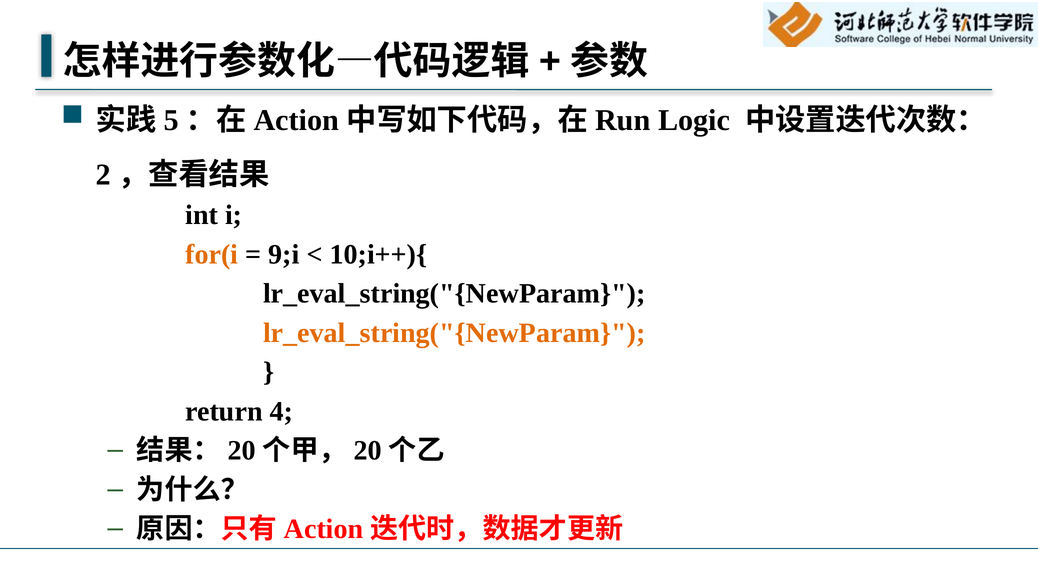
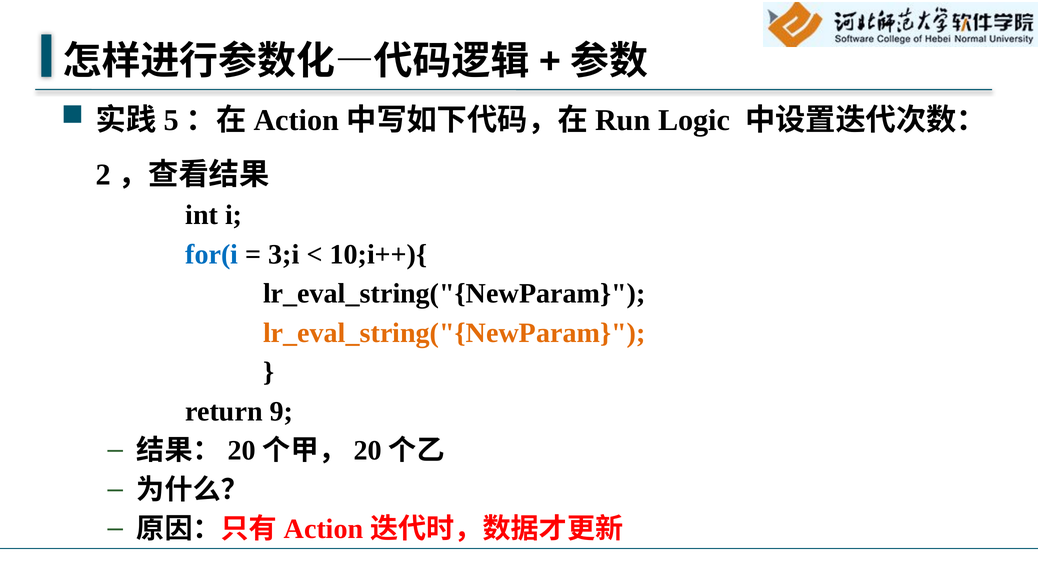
for(i colour: orange -> blue (212, 255)
9;i: 9;i -> 3;i (284, 255)
4: 4 -> 9 (281, 412)
